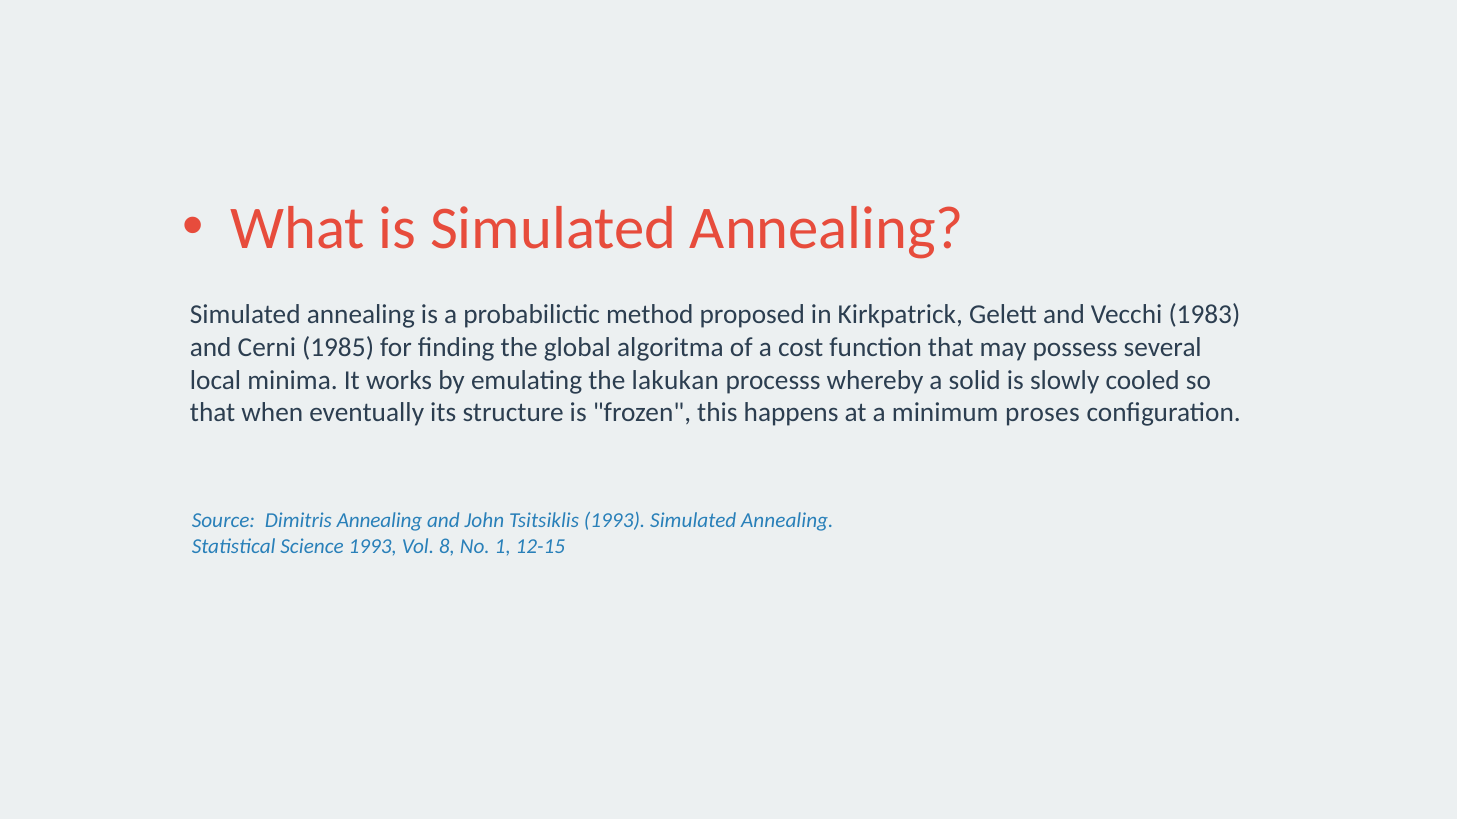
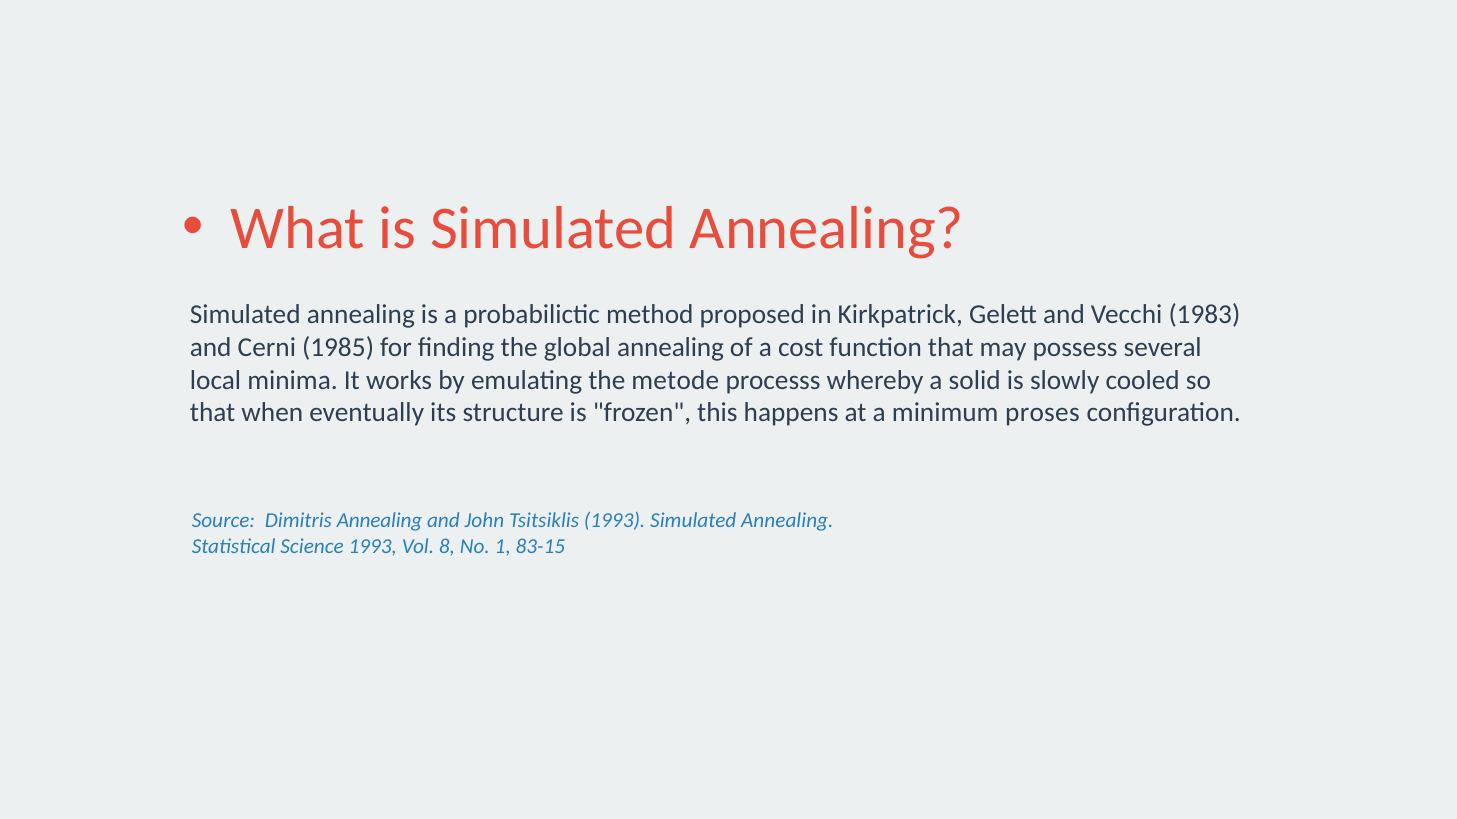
global algoritma: algoritma -> annealing (671, 348)
lakukan: lakukan -> metode (675, 380)
12-15: 12-15 -> 83-15 (540, 547)
